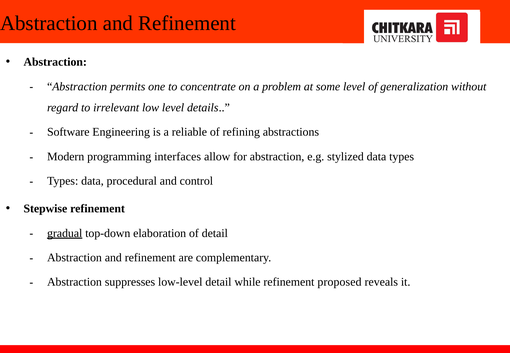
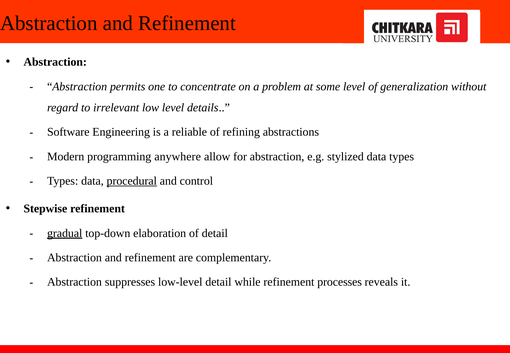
interfaces: interfaces -> anywhere (178, 157)
procedural underline: none -> present (132, 181)
proposed: proposed -> processes (340, 282)
